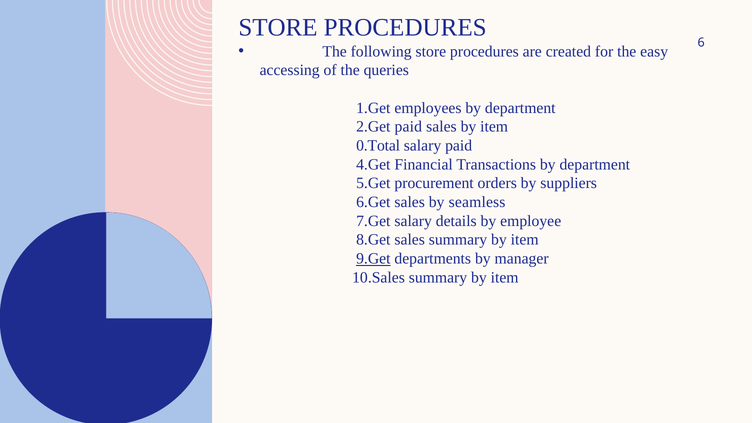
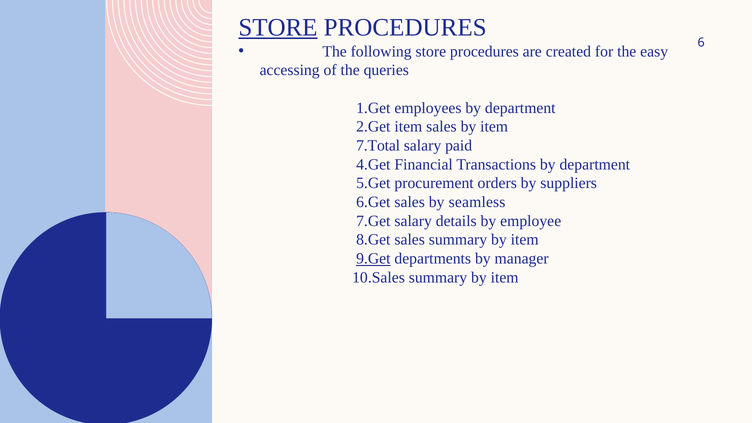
STORE underline: none -> present (278, 28)
2.Get paid: paid -> item (408, 127)
0.Total: 0.Total -> 7.Total (378, 146)
